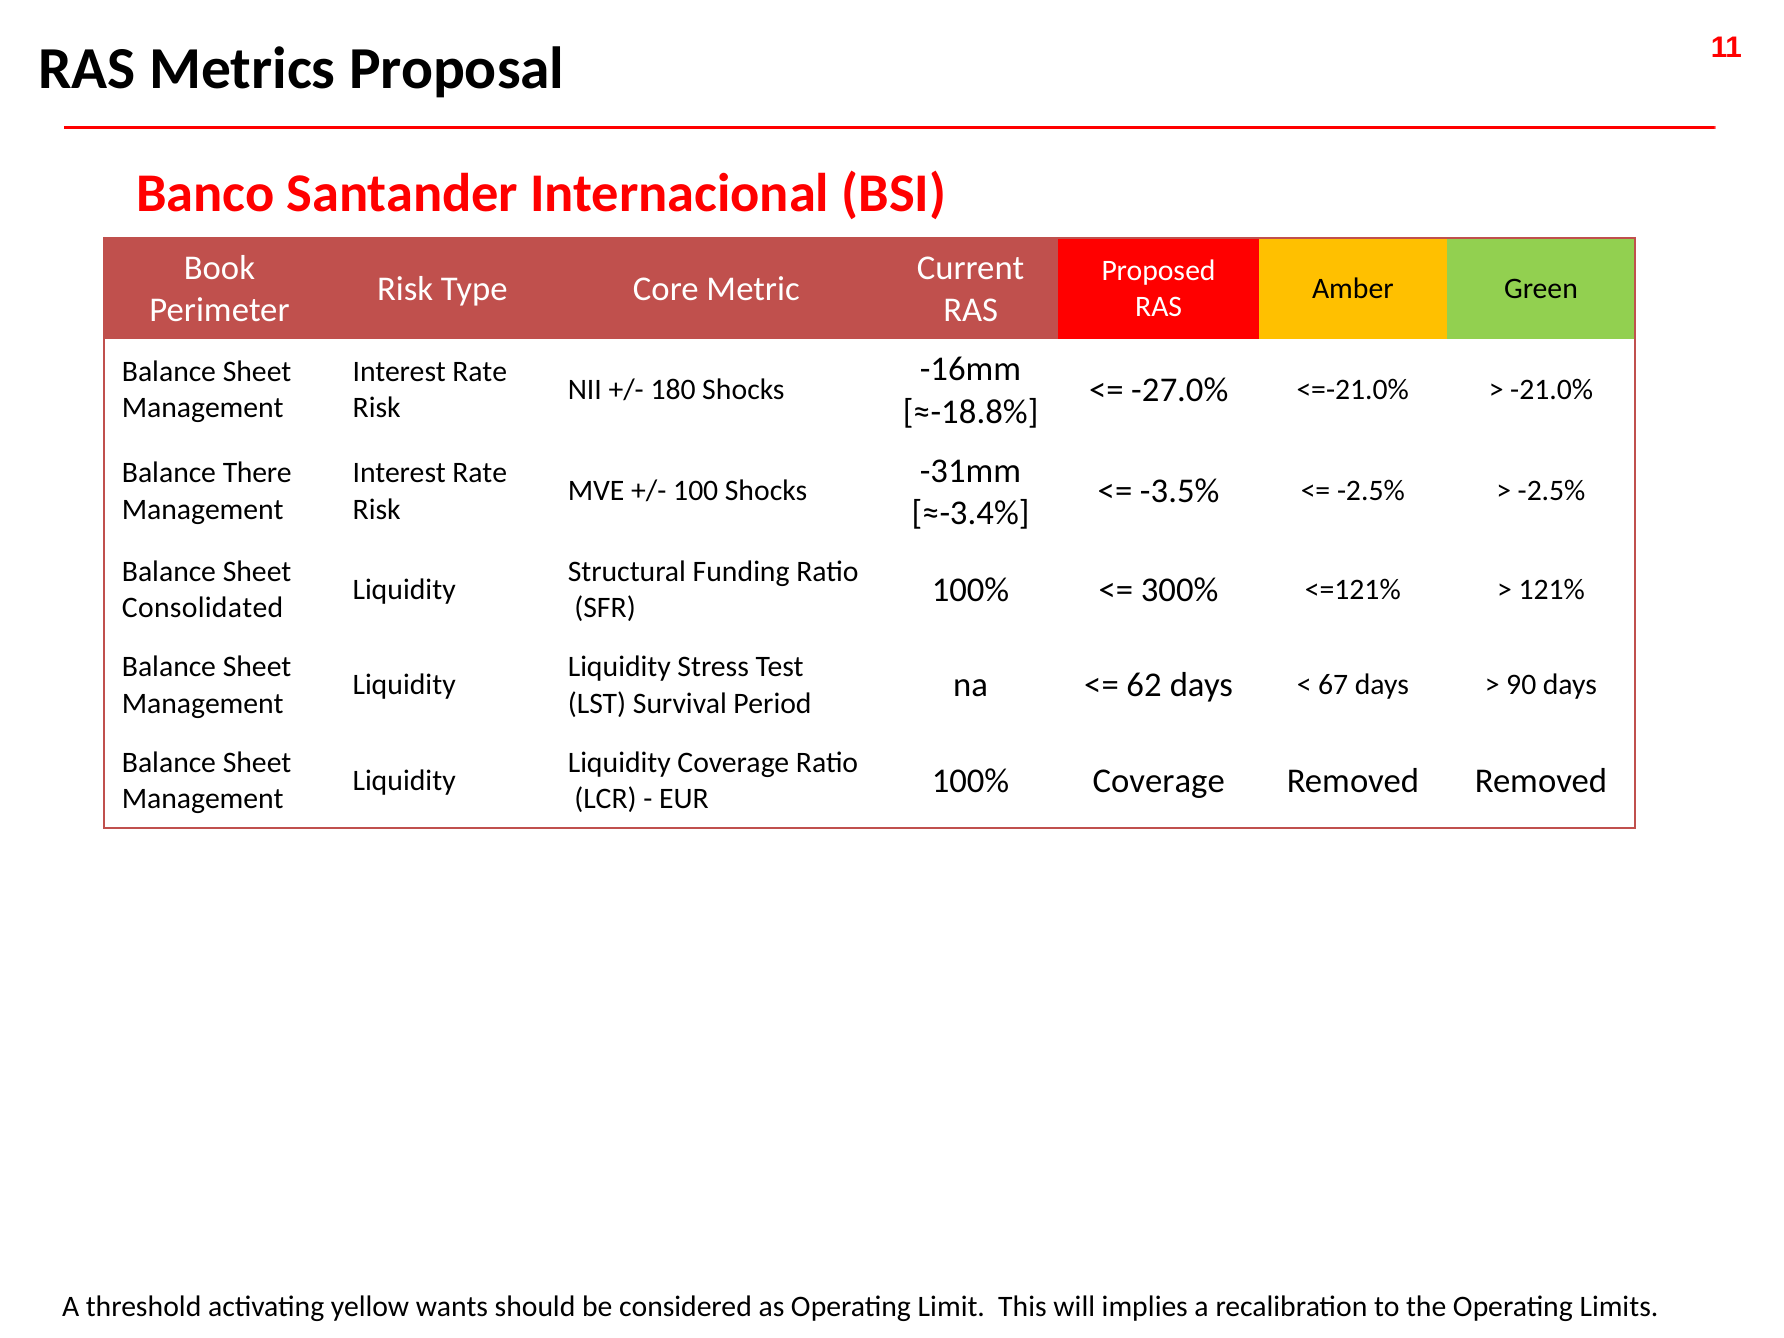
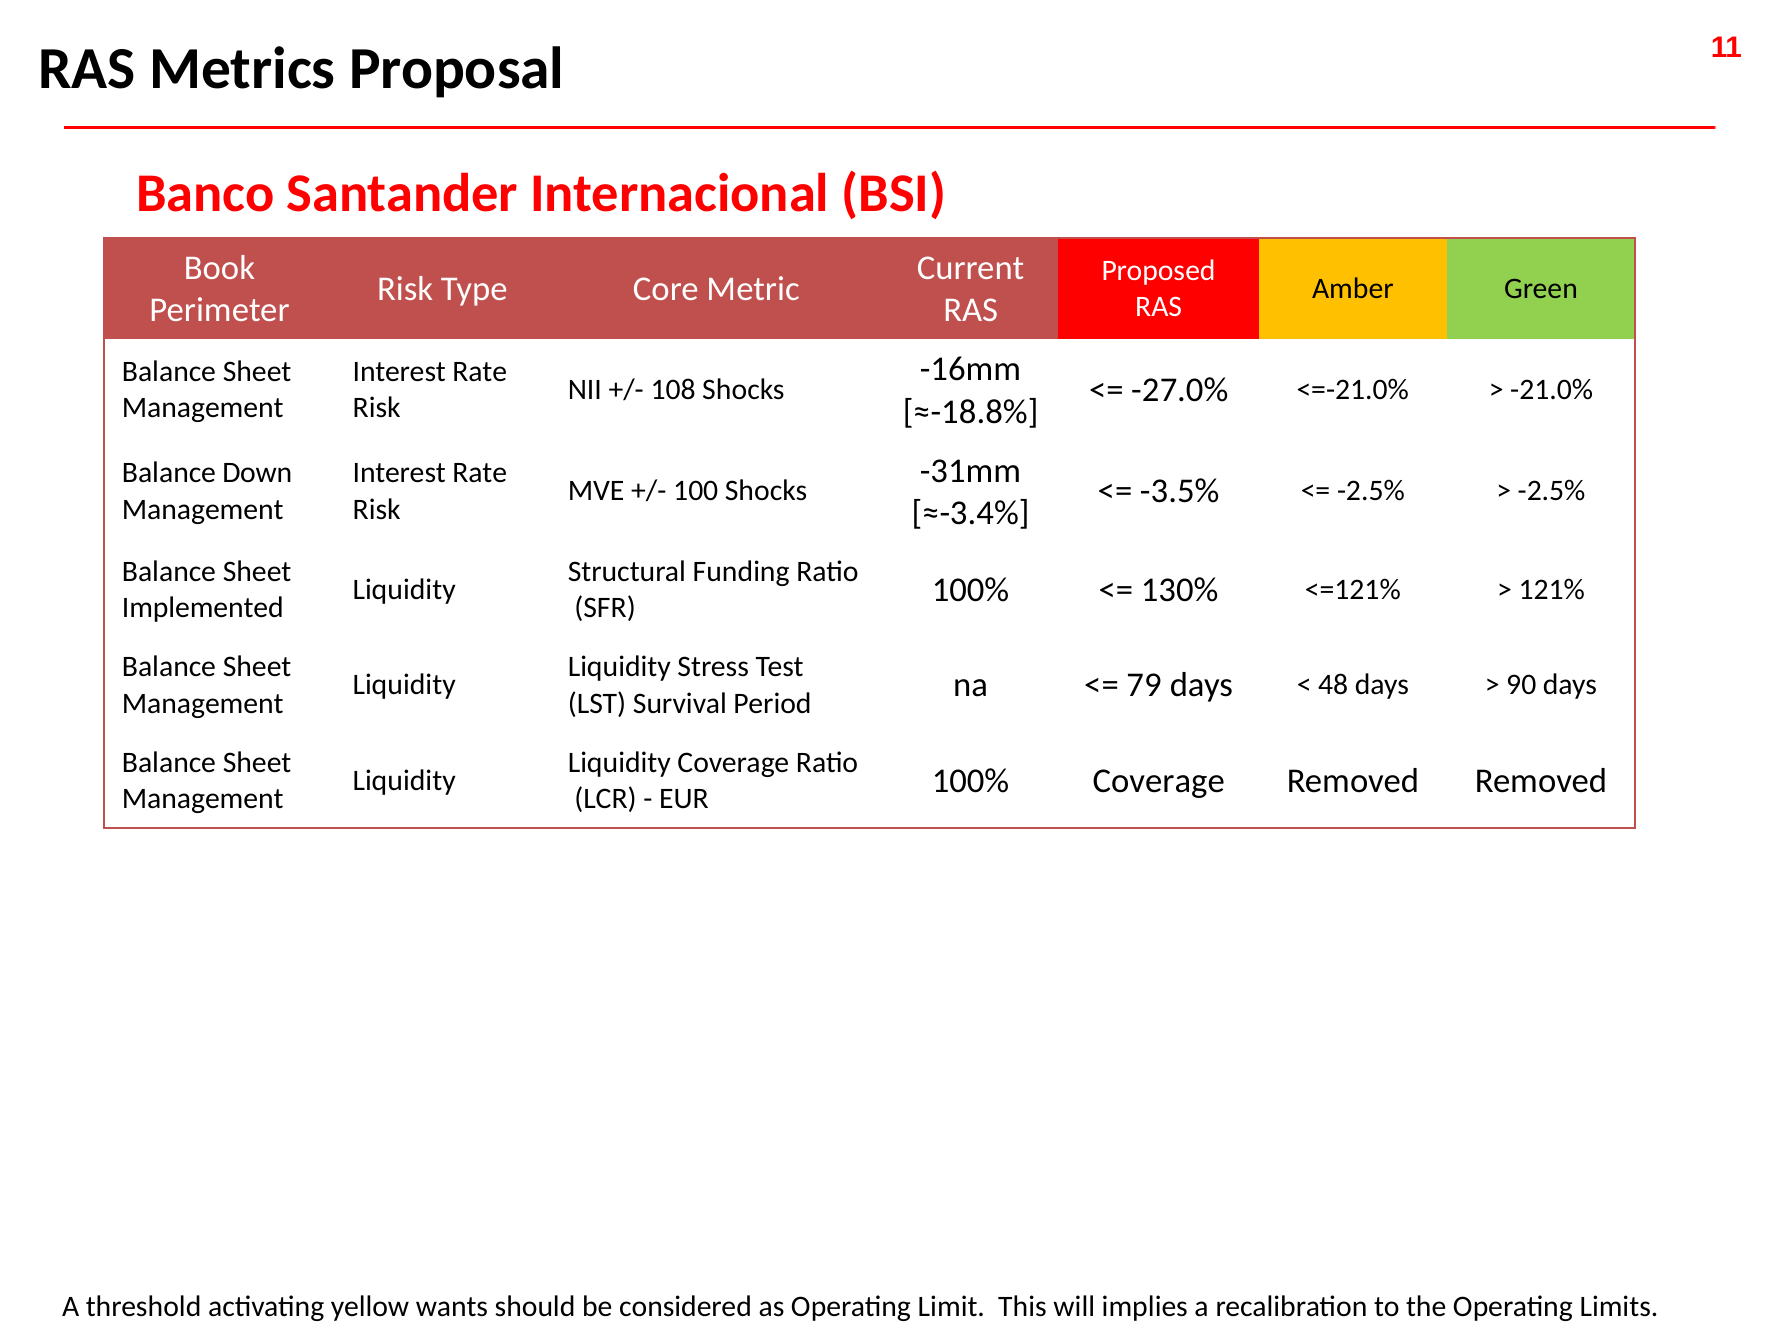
180: 180 -> 108 (673, 390)
There: There -> Down (257, 473)
300%: 300% -> 130% (1180, 590)
Consolidated: Consolidated -> Implemented (203, 608)
62: 62 -> 79 (1144, 685)
67: 67 -> 48 (1333, 685)
